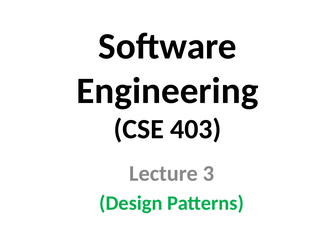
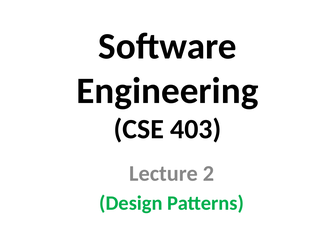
3: 3 -> 2 (208, 174)
